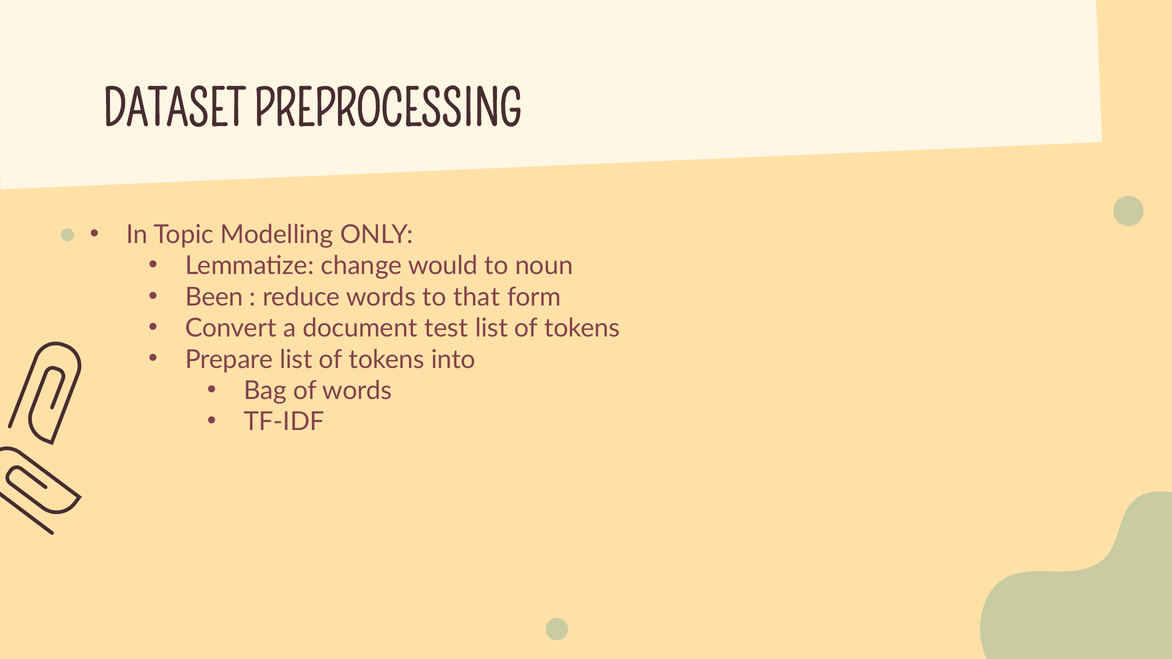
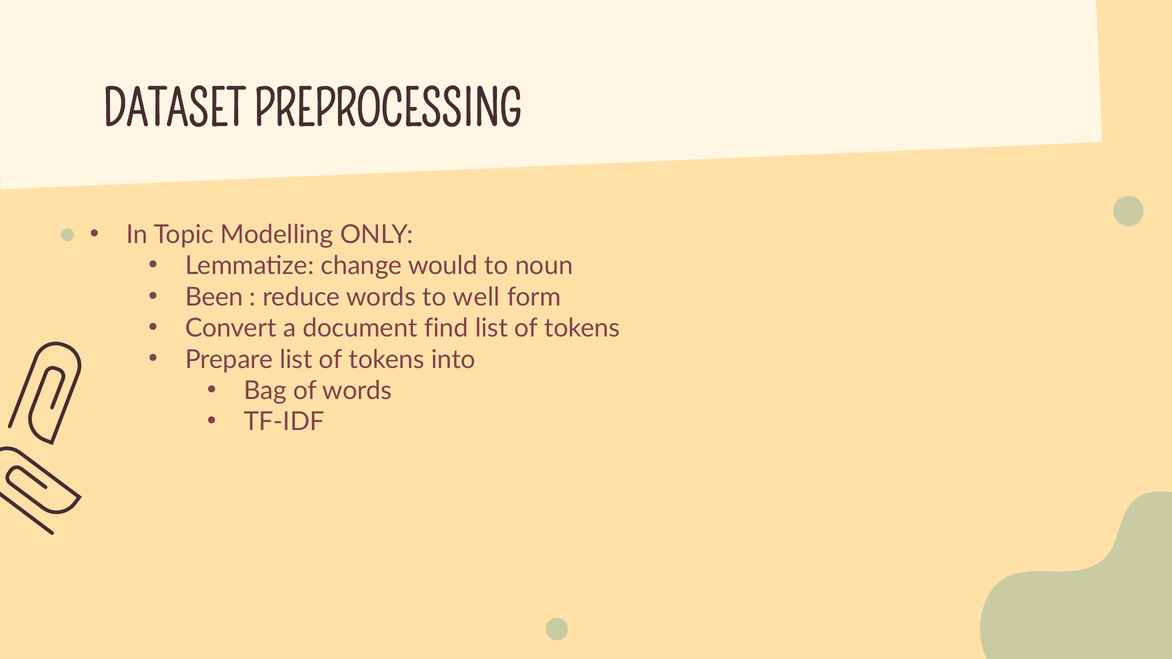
that: that -> well (477, 297)
test: test -> find (446, 328)
